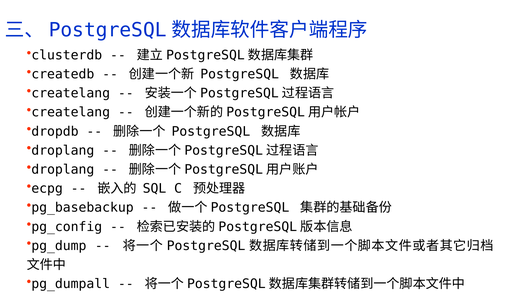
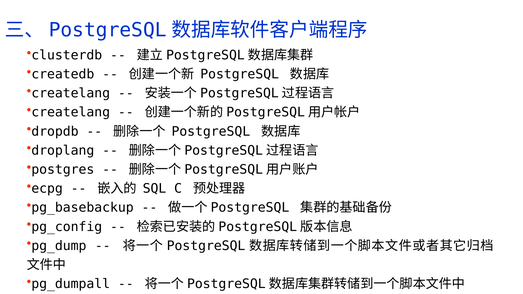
droplang: droplang -> postgres (63, 170)
